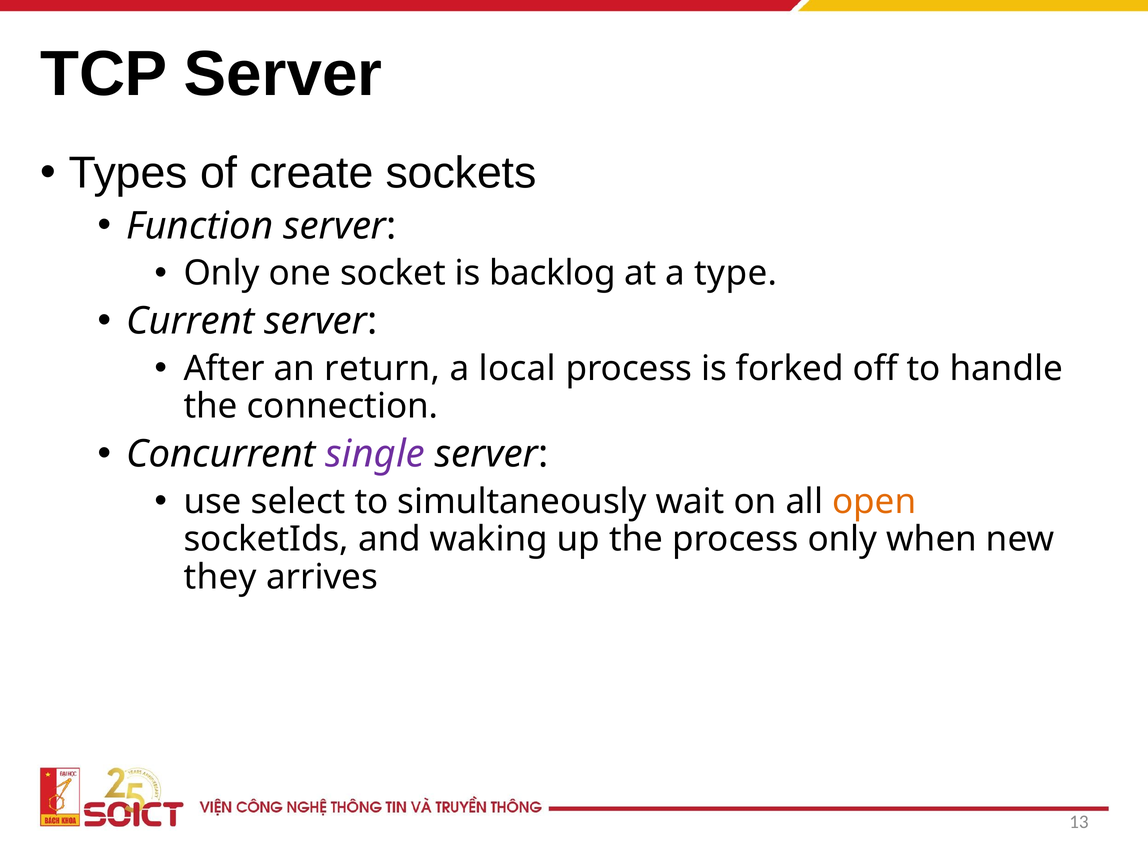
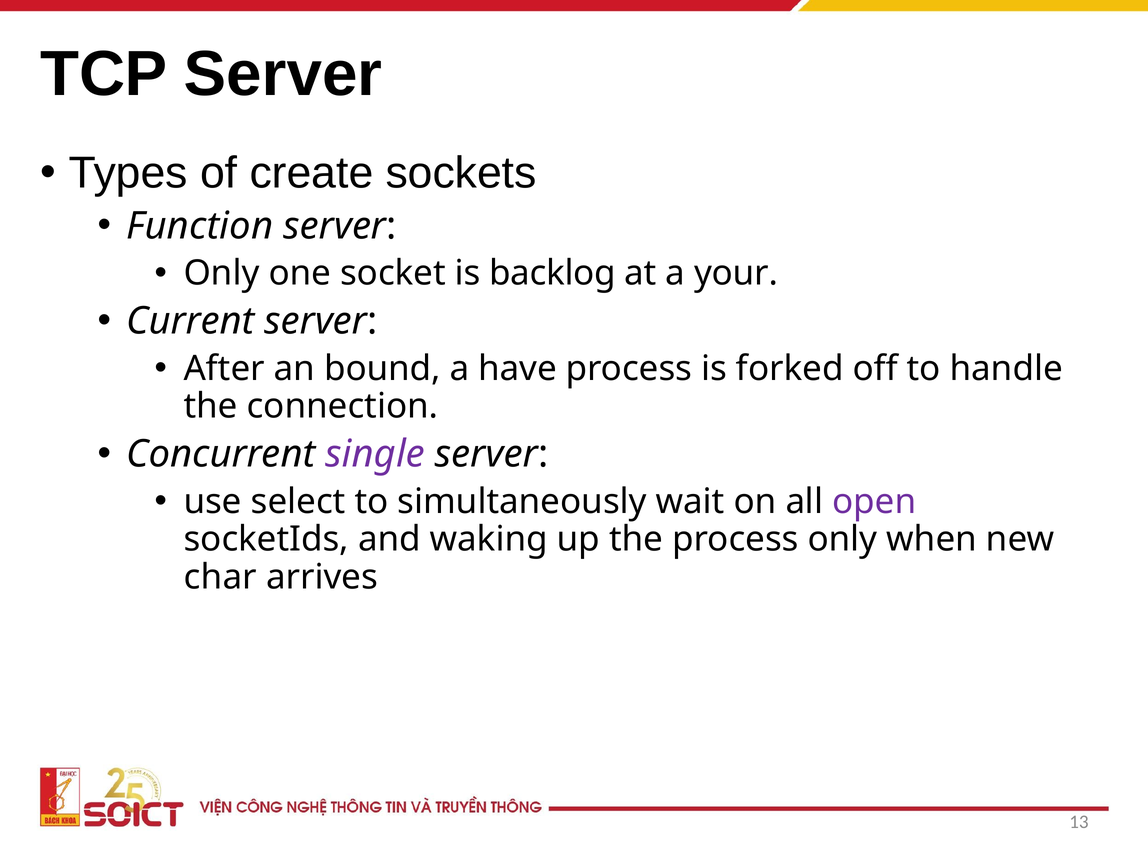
type: type -> your (736, 273)
return: return -> bound (382, 368)
local: local -> have (518, 368)
open colour: orange -> purple (874, 501)
they: they -> char (220, 577)
